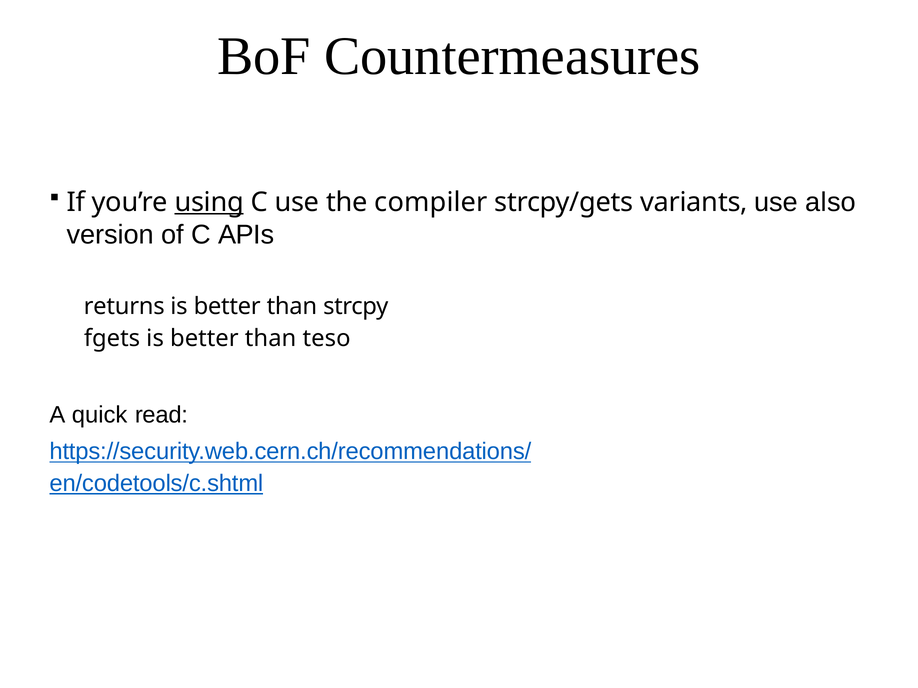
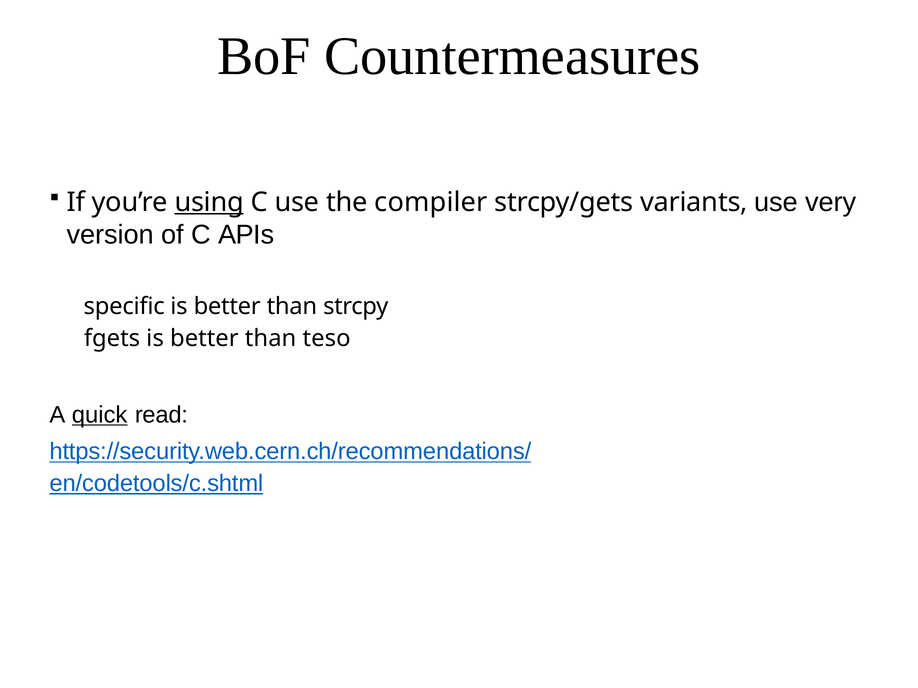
also: also -> very (831, 202)
returns: returns -> specific (124, 307)
quick underline: none -> present (100, 415)
